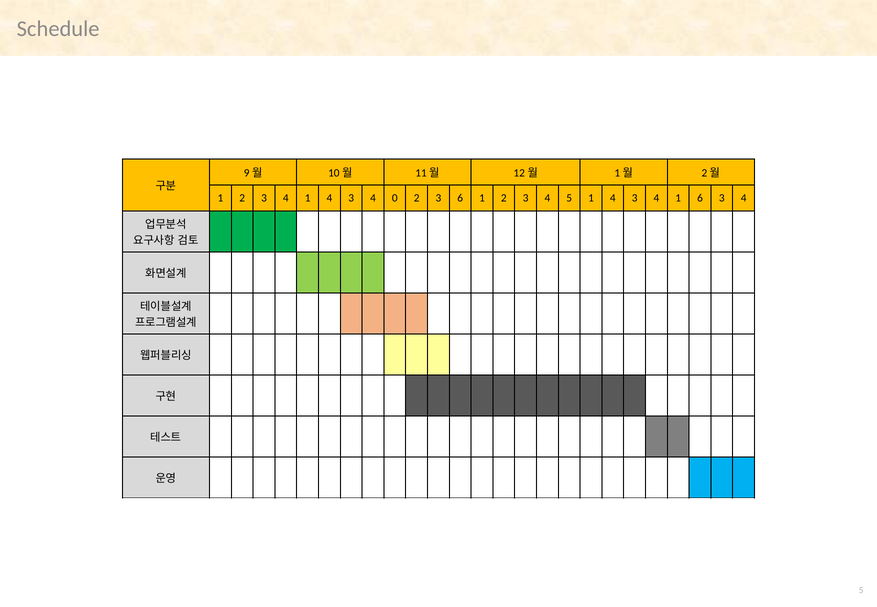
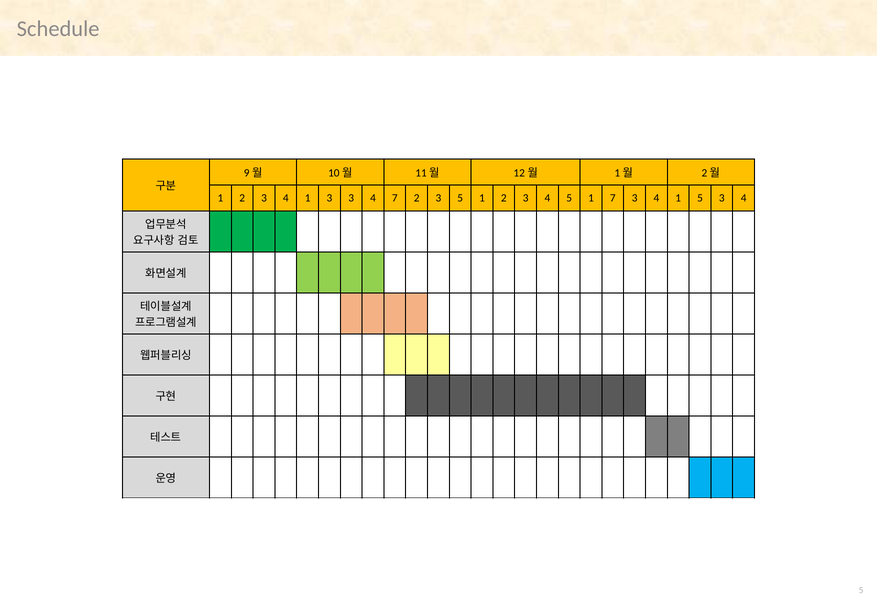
4 1 4: 4 -> 3 (329, 198)
4 0: 0 -> 7 (395, 198)
3 6: 6 -> 5 (460, 198)
5 1 4: 4 -> 7 (613, 198)
1 6: 6 -> 5 (700, 198)
